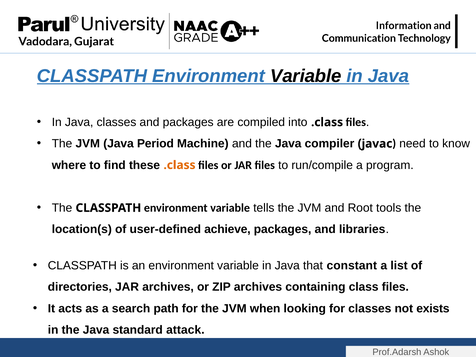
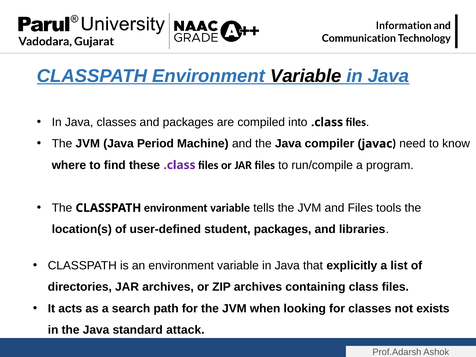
.class colour: orange -> purple (179, 165)
and Root: Root -> Files (360, 208)
achieve: achieve -> student (227, 229)
constant: constant -> explicitly (352, 266)
